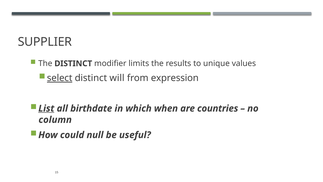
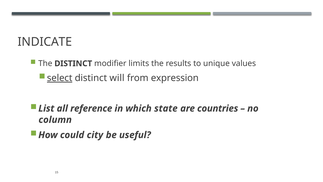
SUPPLIER: SUPPLIER -> INDICATE (45, 42)
List underline: present -> none (46, 108)
birthdate: birthdate -> reference (91, 108)
when: when -> state (166, 108)
null: null -> city (95, 135)
